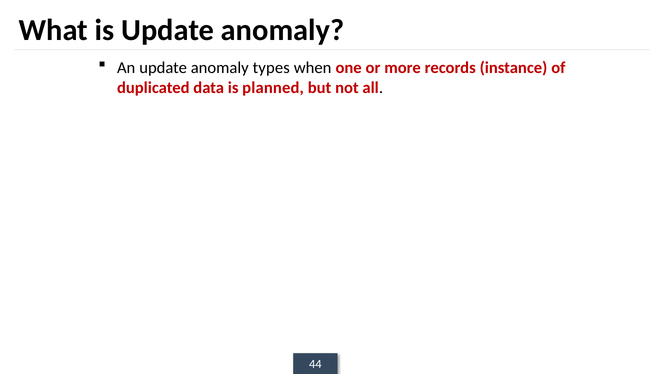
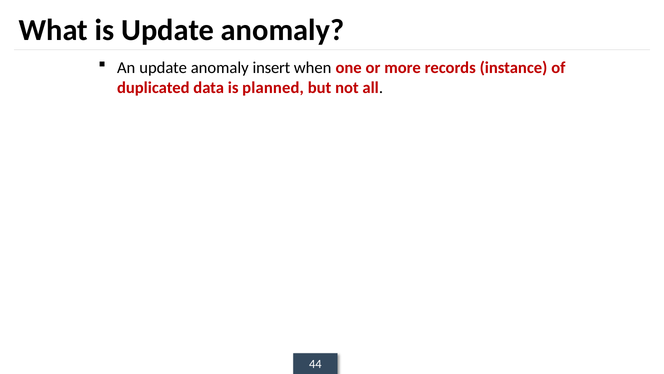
types: types -> insert (271, 68)
